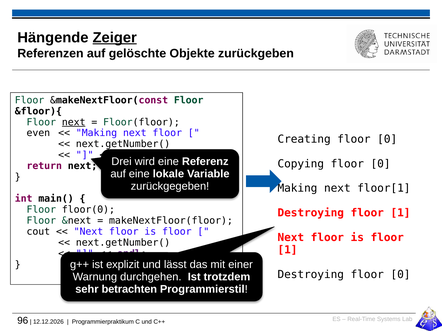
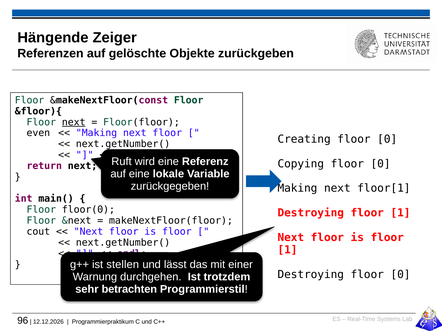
Zeiger underline: present -> none (115, 38)
Drei: Drei -> Ruft (122, 162)
explizit: explizit -> stellen (123, 265)
